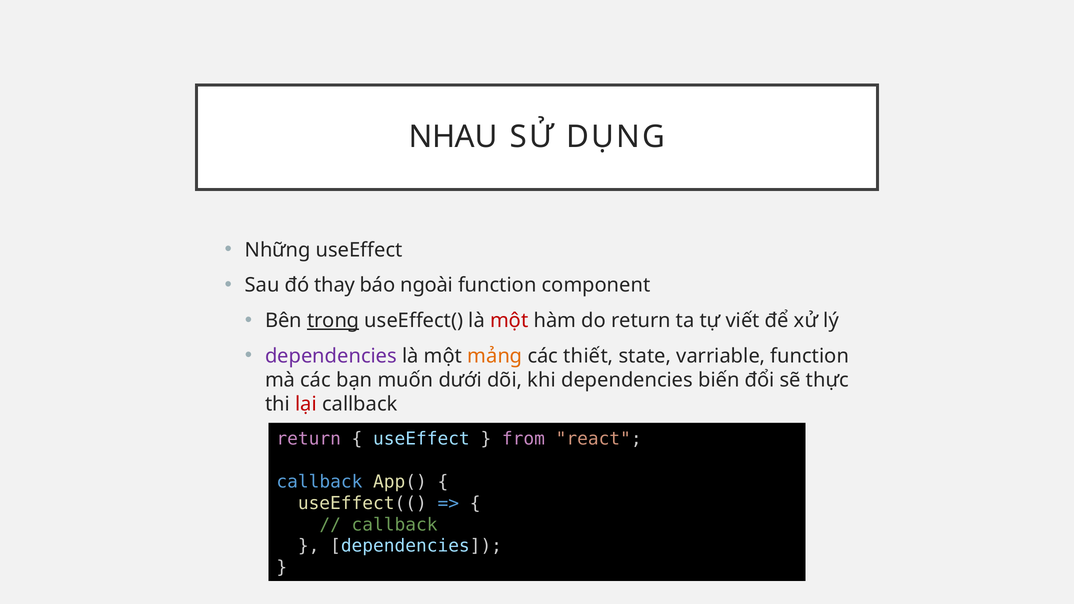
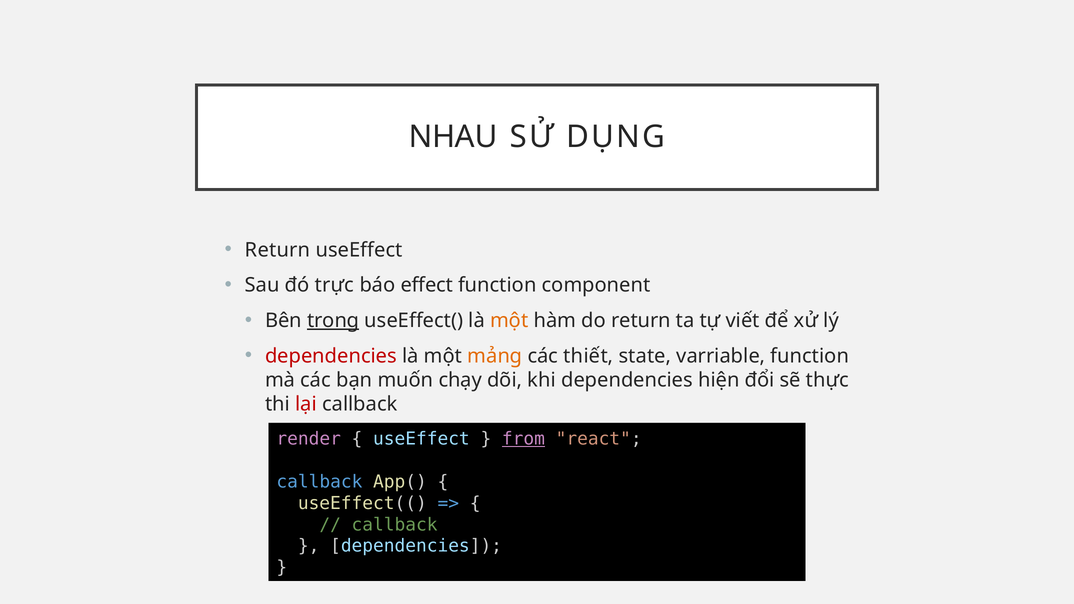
Những: Những -> Return (278, 250)
thay: thay -> trực (334, 285)
ngoài: ngoài -> effect (427, 285)
một colour: red -> orange (509, 321)
dependencies colour: purple -> red (331, 356)
dưới: dưới -> chạy (460, 380)
biến: biến -> hiện (719, 380)
return: return -> render (309, 439)
from underline: none -> present (523, 439)
